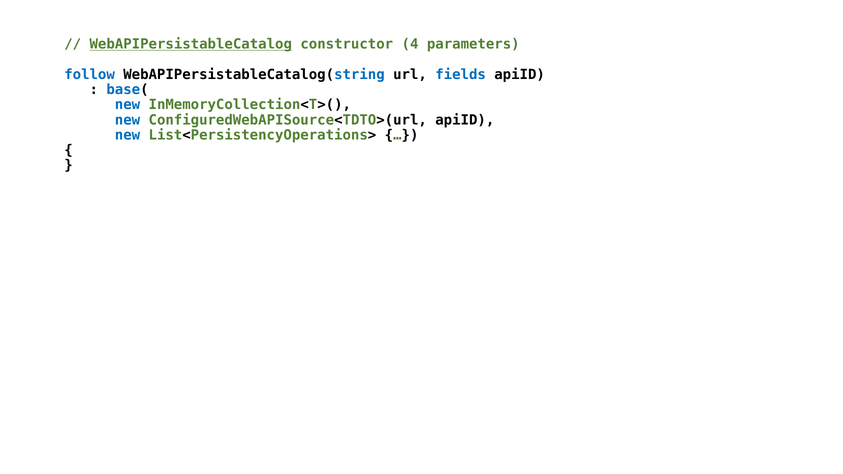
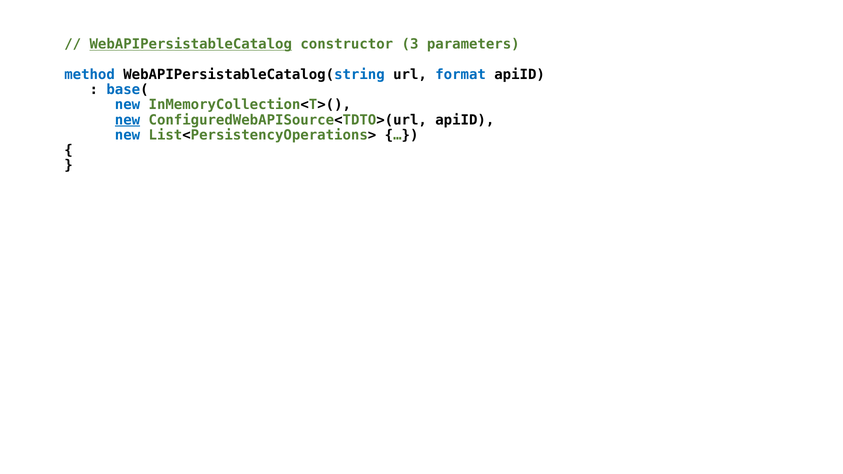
4: 4 -> 3 (410, 44)
follow: follow -> method (90, 75)
fields: fields -> format (461, 75)
new underline: none -> present (128, 120)
